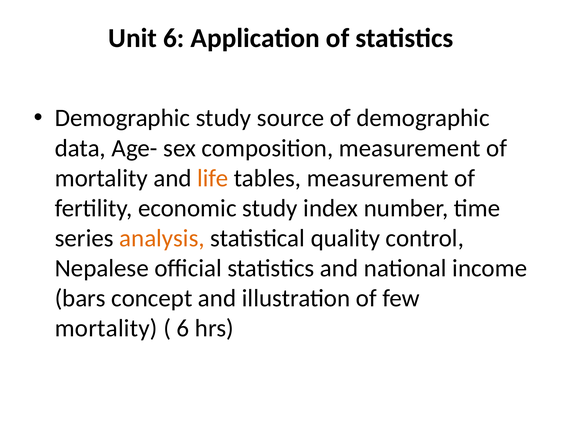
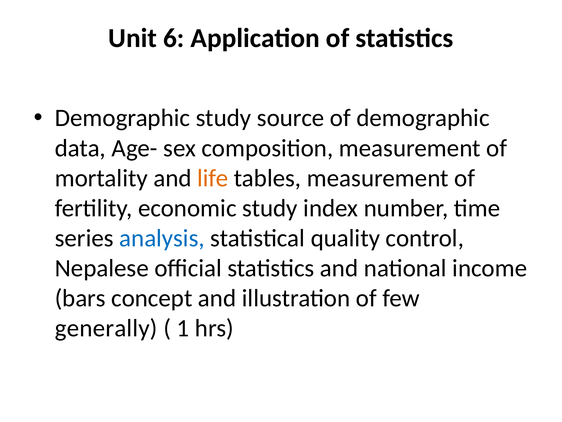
analysis colour: orange -> blue (162, 238)
mortality: mortality -> generally (106, 328)
6: 6 -> 1 (183, 328)
